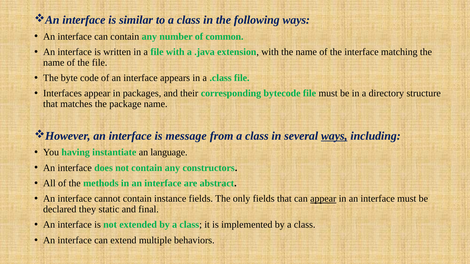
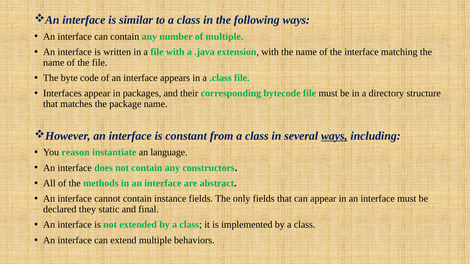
of common: common -> multiple (224, 36)
message: message -> constant (186, 136)
having: having -> reason (76, 153)
appear underline: present -> none (323, 199)
